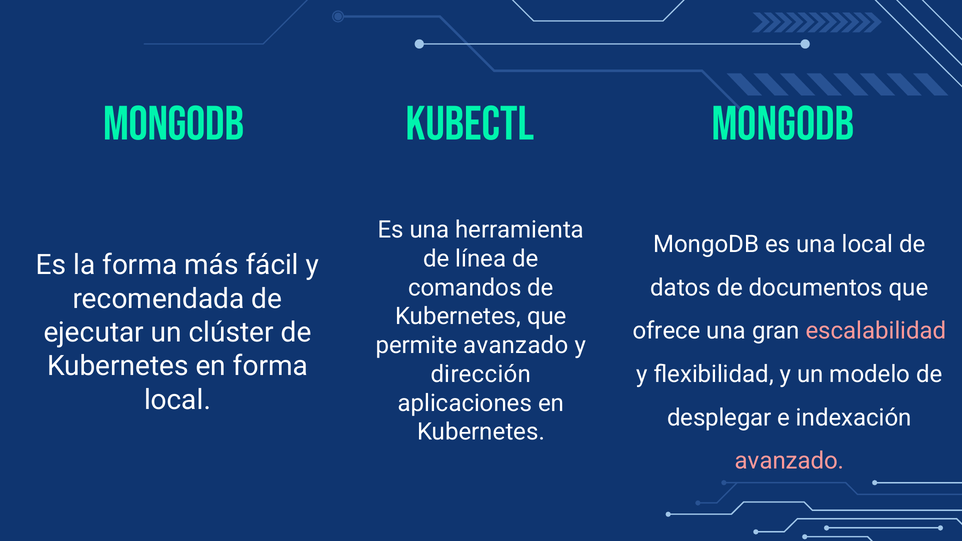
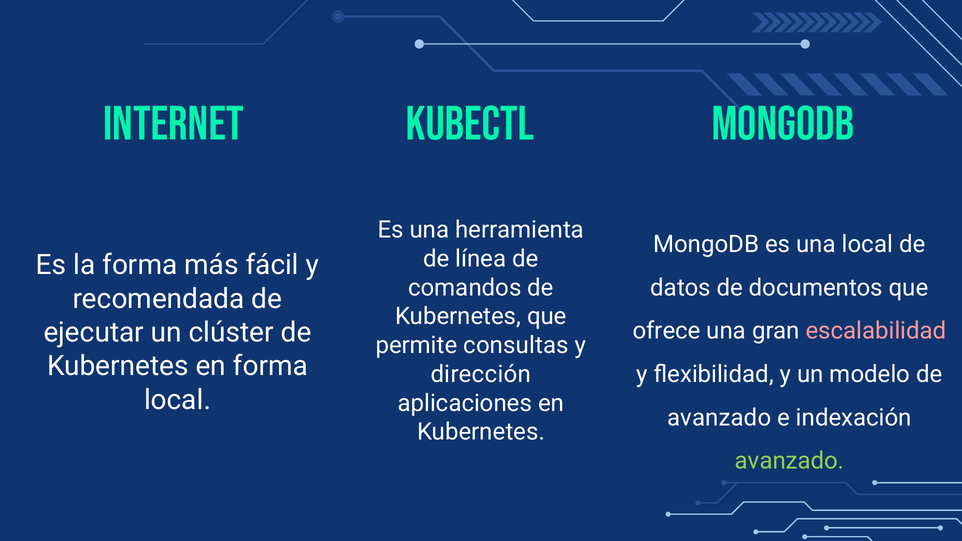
Mongodb: Mongodb -> Internet (173, 124)
permite avanzado: avanzado -> consultas (516, 346)
desplegar: desplegar -> avanzado (719, 418)
avanzado colour: pink -> light green (790, 461)
